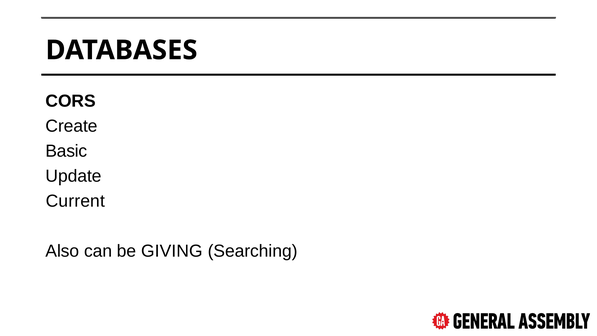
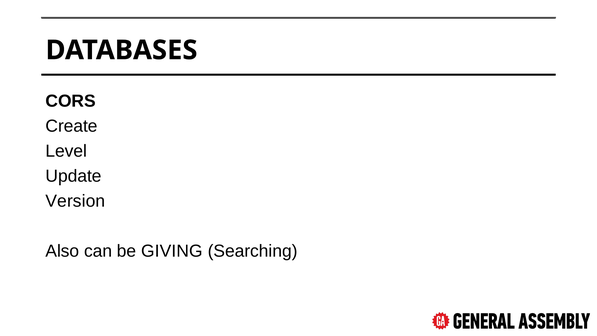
Basic: Basic -> Level (66, 151)
Current: Current -> Version (75, 201)
